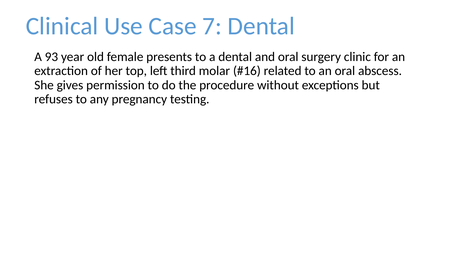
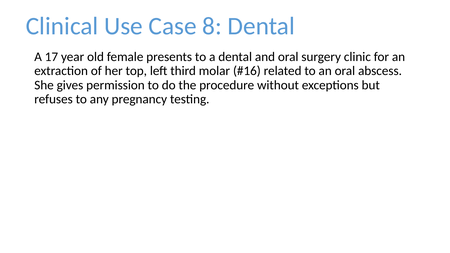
7: 7 -> 8 (212, 26)
93: 93 -> 17 (51, 57)
